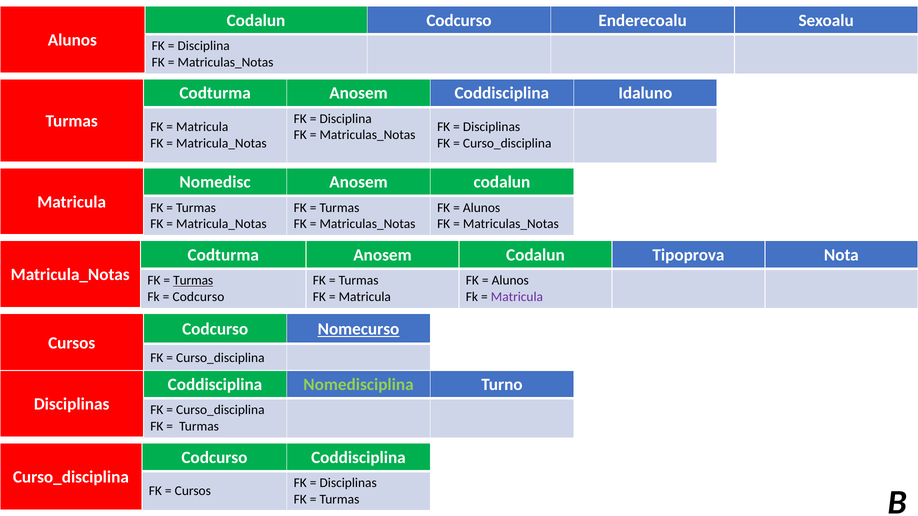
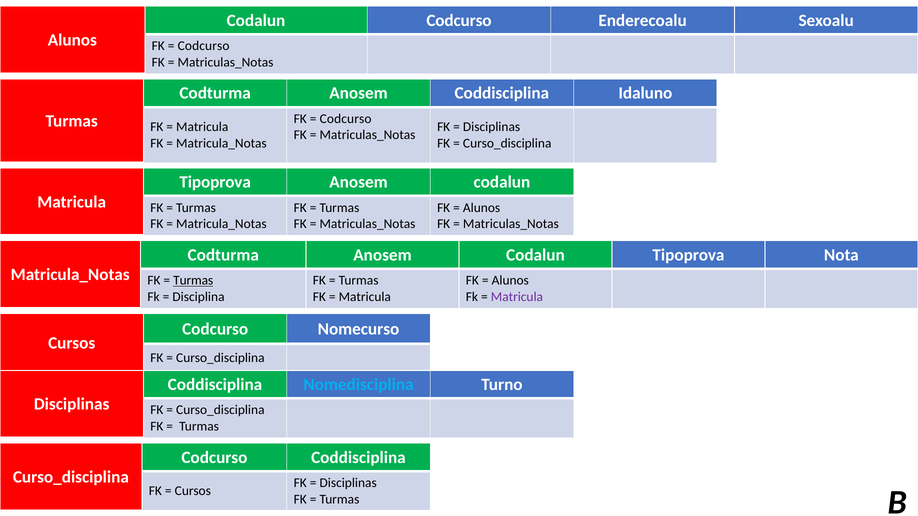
Disciplina: Disciplina -> Codcurso (204, 46)
Disciplina: Disciplina -> Codcurso (346, 119)
Nomedisc: Nomedisc -> Tipoprova (215, 182)
Codcurso: Codcurso -> Disciplina (198, 297)
Nomecurso underline: present -> none (359, 329)
Nomedisciplina colour: light green -> light blue (358, 385)
